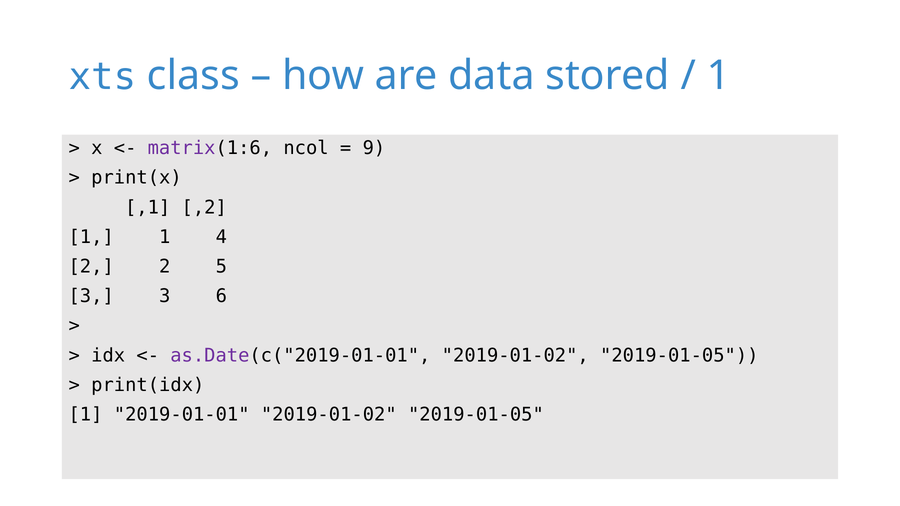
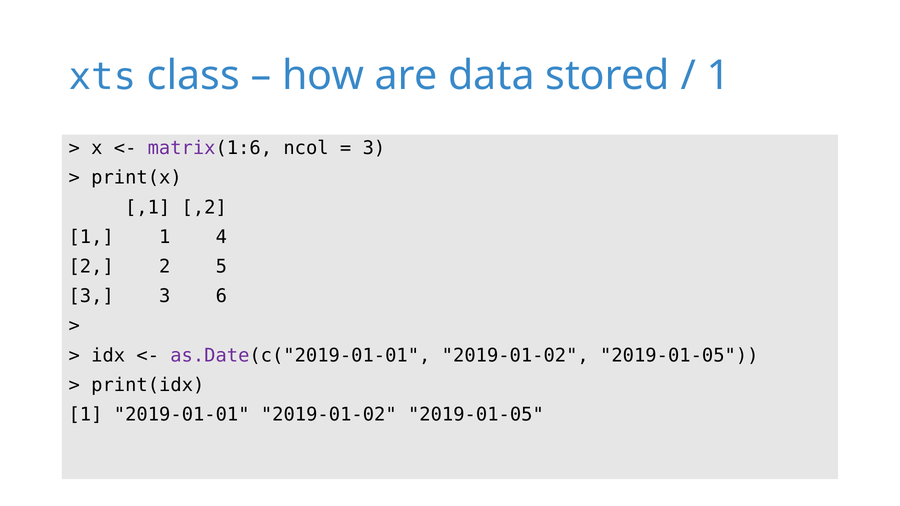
9: 9 -> 3 (374, 148)
